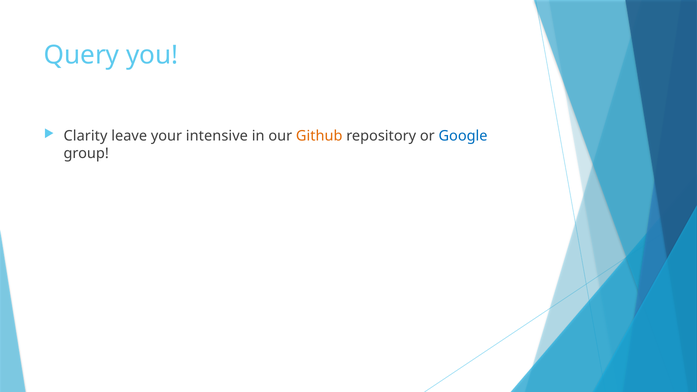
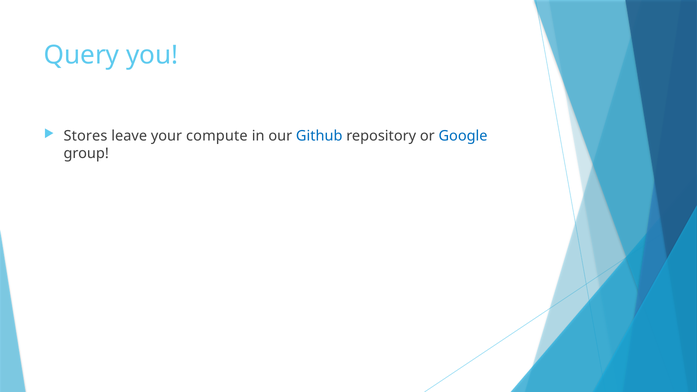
Clarity: Clarity -> Stores (85, 136)
intensive: intensive -> compute (217, 136)
Github colour: orange -> blue (319, 136)
